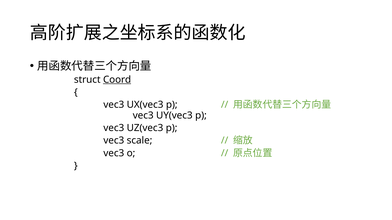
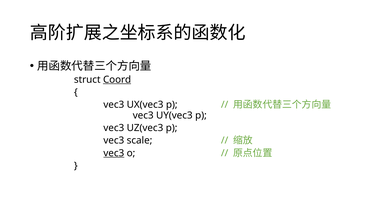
vec3 underline: none -> present (114, 153)
